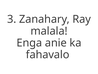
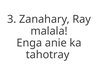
fahavalo: fahavalo -> tahotray (48, 54)
